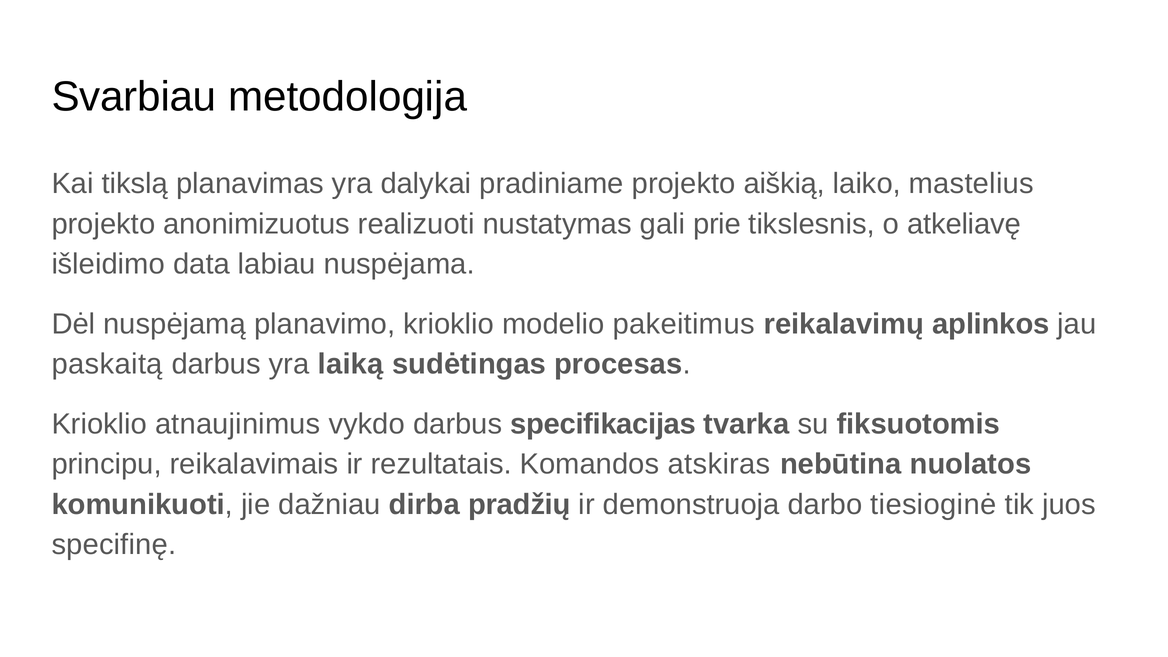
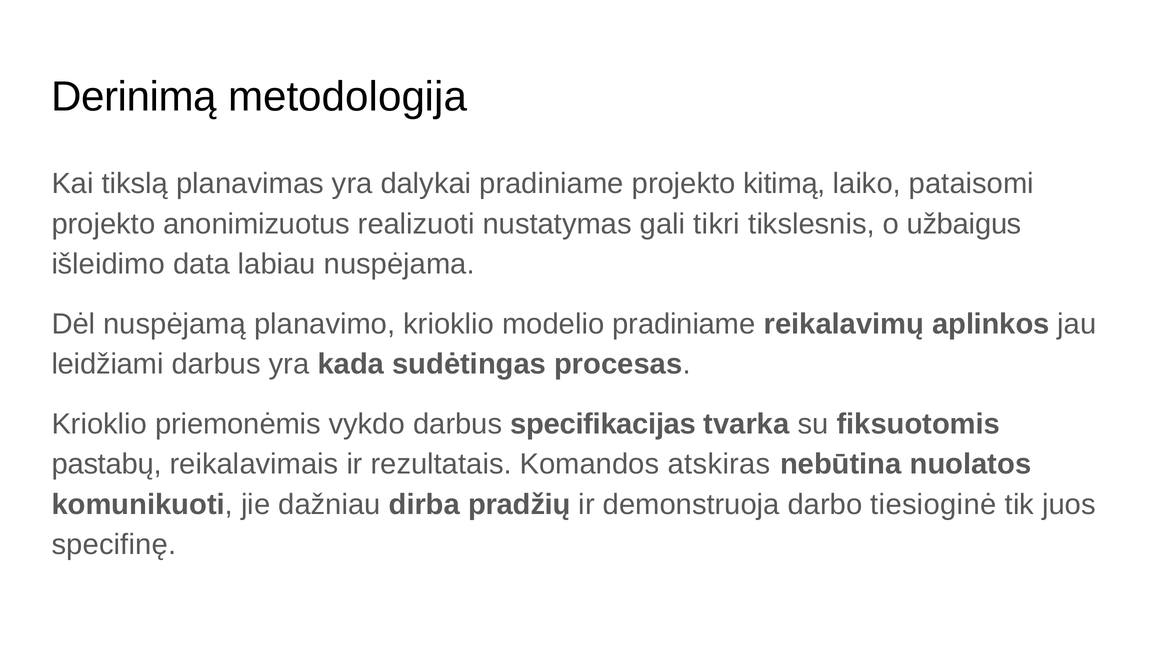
Svarbiau: Svarbiau -> Derinimą (134, 97)
aiškią: aiškią -> kitimą (784, 184)
mastelius: mastelius -> pataisomi (971, 184)
prie: prie -> tikri (717, 224)
atkeliavę: atkeliavę -> užbaigus (964, 224)
modelio pakeitimus: pakeitimus -> pradiniame (684, 324)
paskaitą: paskaitą -> leidžiami (108, 364)
laiką: laiką -> kada (351, 364)
atnaujinimus: atnaujinimus -> priemonėmis (238, 424)
principu: principu -> pastabų (107, 464)
